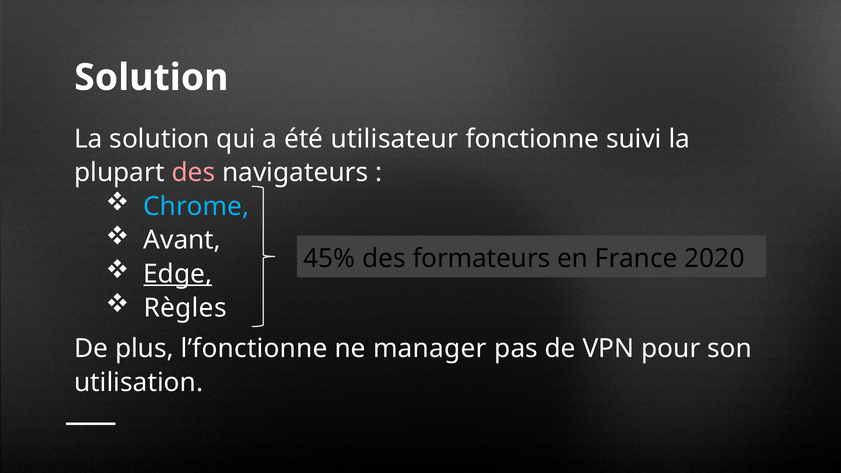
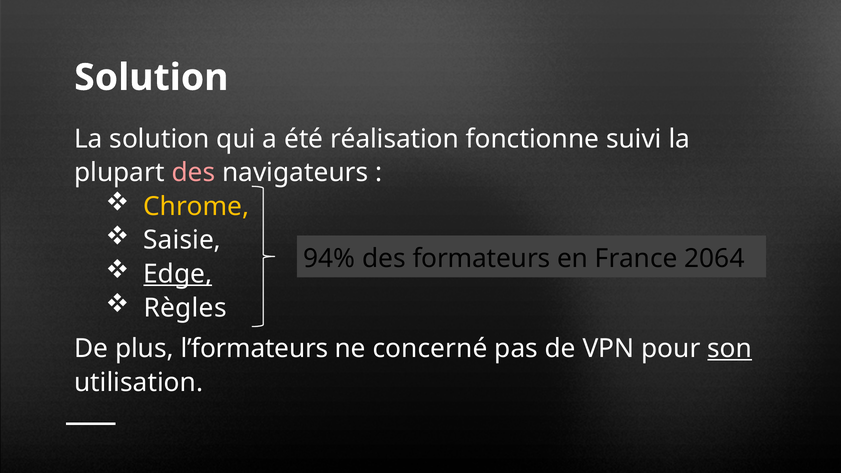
utilisateur: utilisateur -> réalisation (395, 139)
Chrome colour: light blue -> yellow (196, 206)
Avant: Avant -> Saisie (182, 240)
45%: 45% -> 94% (329, 259)
2020: 2020 -> 2064 (714, 259)
l’fonctionne: l’fonctionne -> l’formateurs (254, 349)
manager: manager -> concerné (430, 349)
son underline: none -> present (730, 349)
